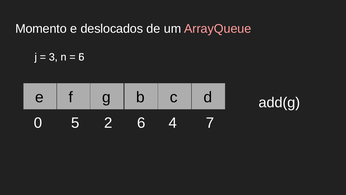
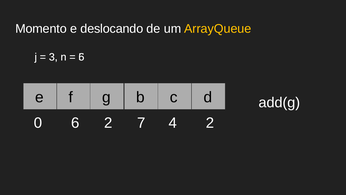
deslocados: deslocados -> deslocando (112, 29)
ArrayQueue colour: pink -> yellow (218, 29)
0 5: 5 -> 6 (75, 123)
2 6: 6 -> 7 (141, 123)
4 7: 7 -> 2 (210, 123)
